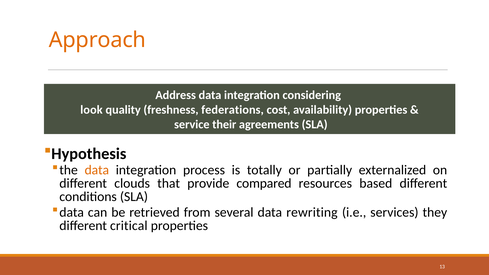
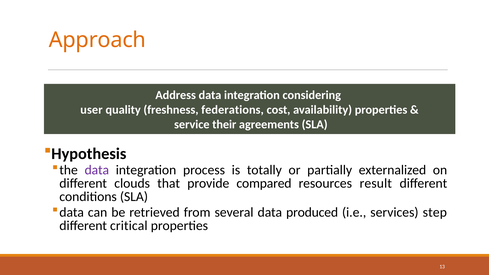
look: look -> user (91, 110)
data colour: orange -> purple (97, 170)
based: based -> result (376, 183)
rewriting: rewriting -> produced (312, 213)
they: they -> step (435, 213)
